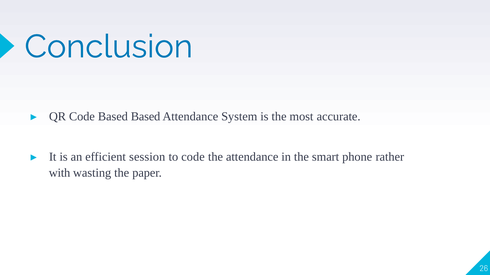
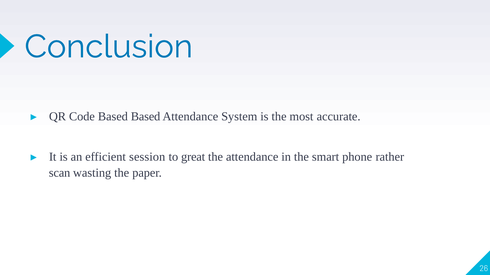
to code: code -> great (193, 157)
with: with -> scan (60, 173)
